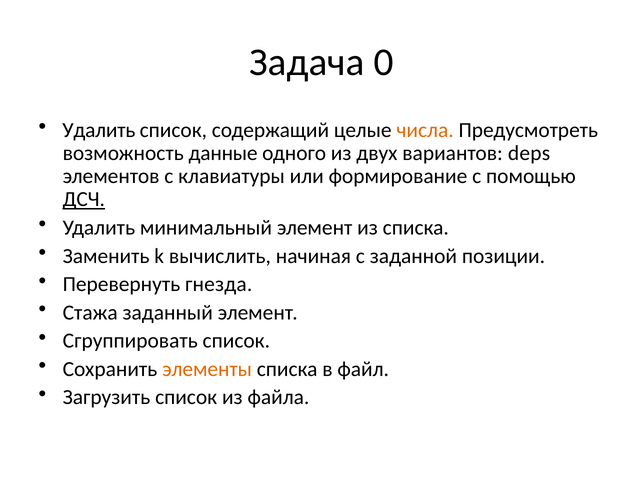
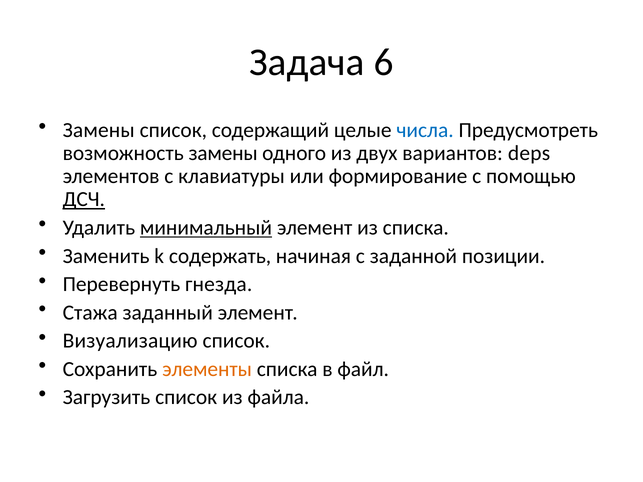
0: 0 -> 6 (383, 62)
Удалить: Удалить -> Замены (99, 130)
числа colour: orange -> blue (425, 130)
возможность данные: данные -> замены (223, 153)
минимальный underline: none -> present (206, 228)
вычислить: вычислить -> содержать (220, 256)
Сгруппировать: Сгруппировать -> Визуализацию (130, 341)
